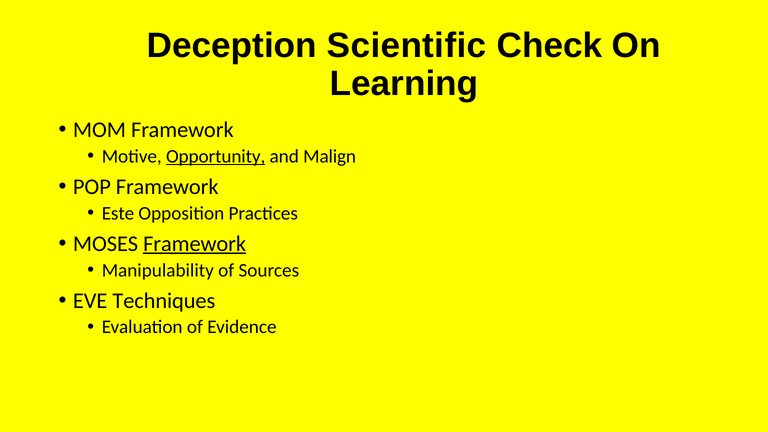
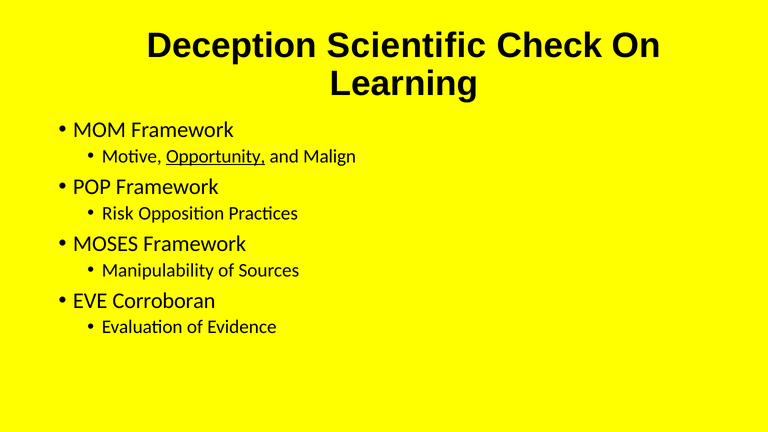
Este: Este -> Risk (118, 213)
Framework underline: present -> none (195, 244)
Techniques: Techniques -> Corroboran (164, 301)
